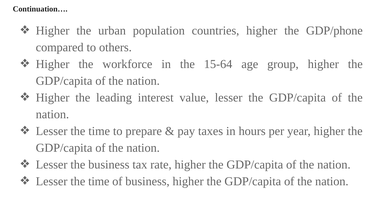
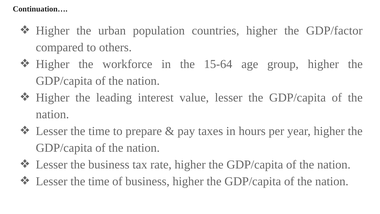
GDP/phone: GDP/phone -> GDP/factor (334, 31)
